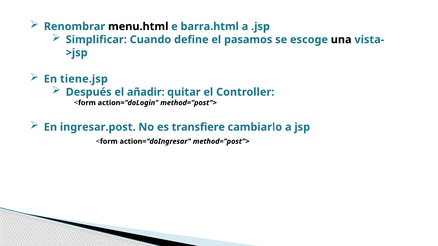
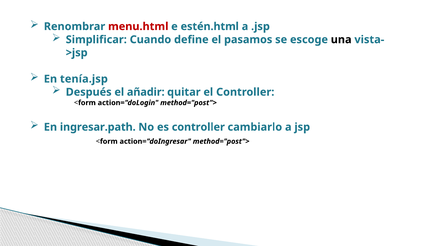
menu.html colour: black -> red (138, 27)
barra.html: barra.html -> estén.html (210, 27)
tiene.jsp: tiene.jsp -> tenía.jsp (84, 79)
ingresar.post: ingresar.post -> ingresar.path (98, 127)
es transfiere: transfiere -> controller (198, 127)
